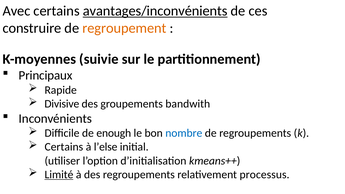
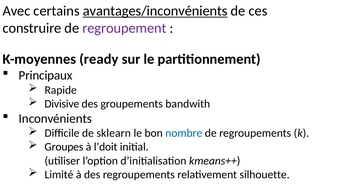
regroupement colour: orange -> purple (124, 28)
suivie: suivie -> ready (99, 59)
enough: enough -> sklearn (114, 133)
Certains: Certains -> Groupes (64, 147)
l’else: l’else -> l’doit (106, 147)
Limité underline: present -> none (59, 175)
processus: processus -> silhouette (265, 175)
